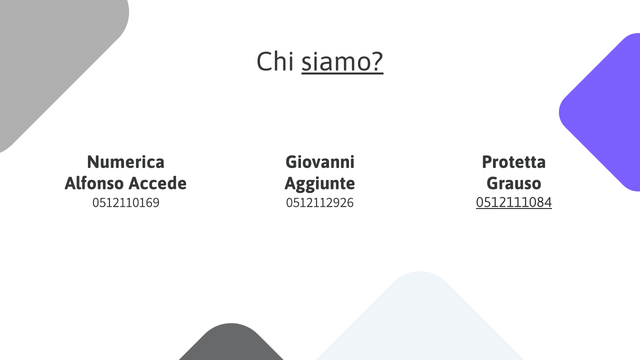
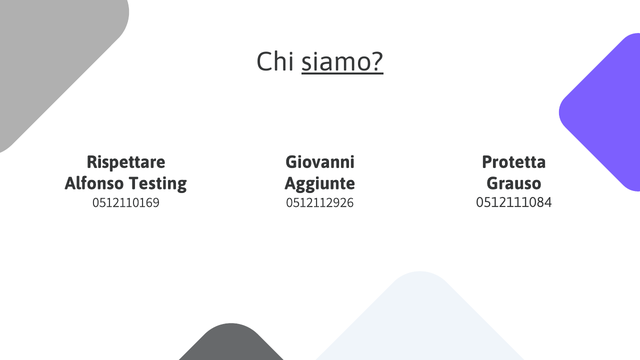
Numerica: Numerica -> Rispettare (126, 162)
Accede: Accede -> Testing (158, 183)
0512111084 underline: present -> none (514, 202)
